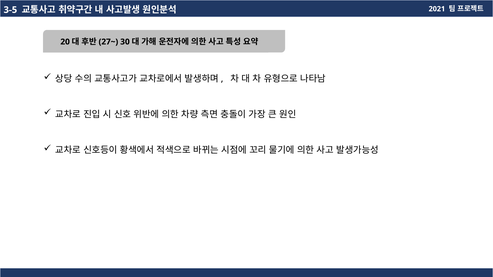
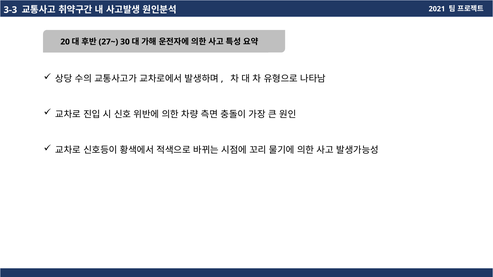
3-5: 3-5 -> 3-3 (10, 10)
